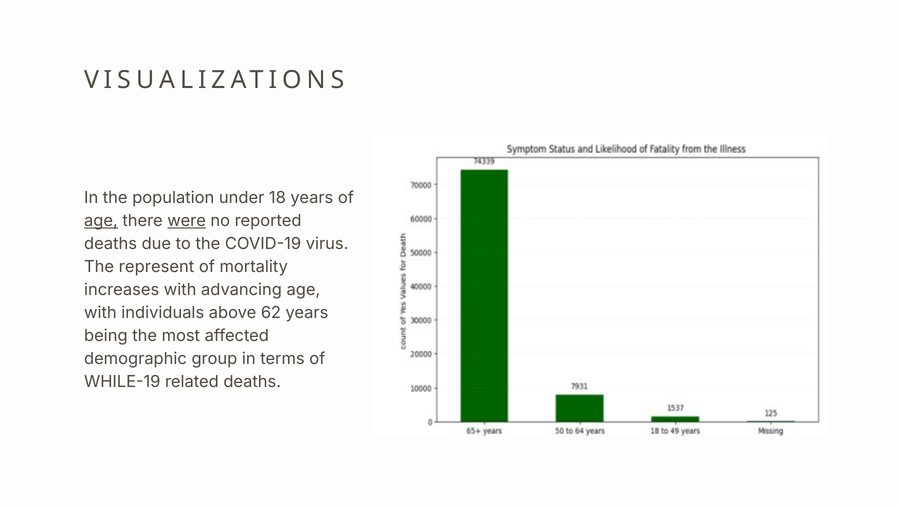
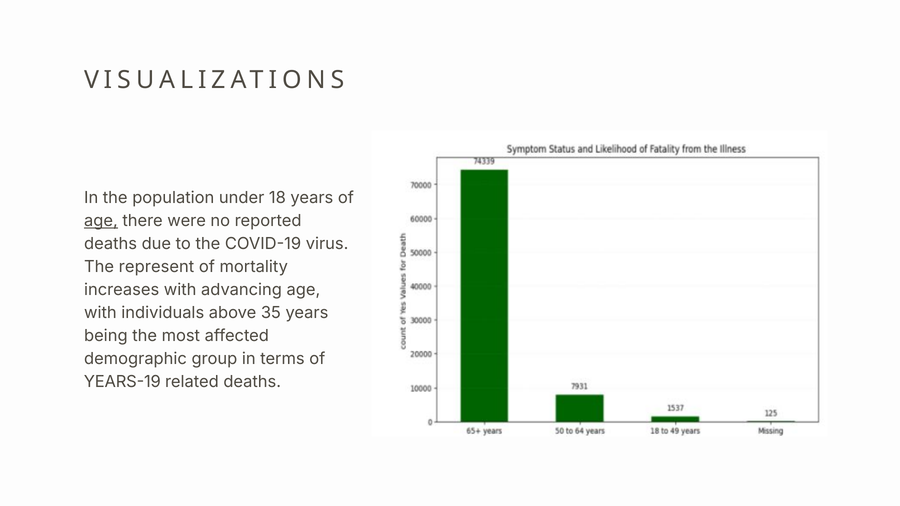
were underline: present -> none (187, 221)
62: 62 -> 35 (271, 313)
WHILE-19: WHILE-19 -> YEARS-19 (122, 382)
